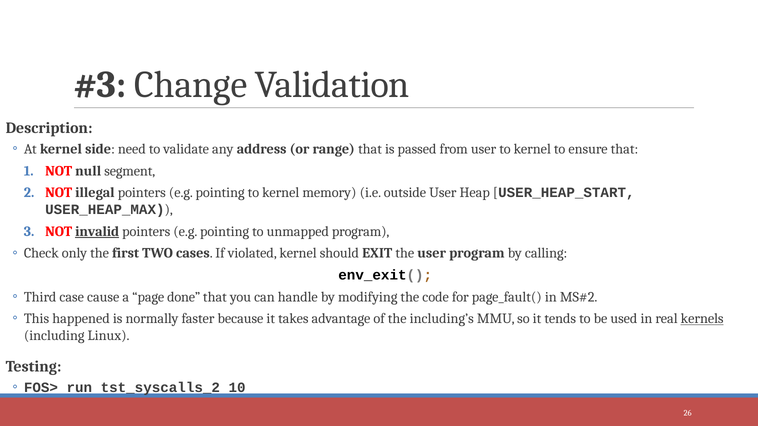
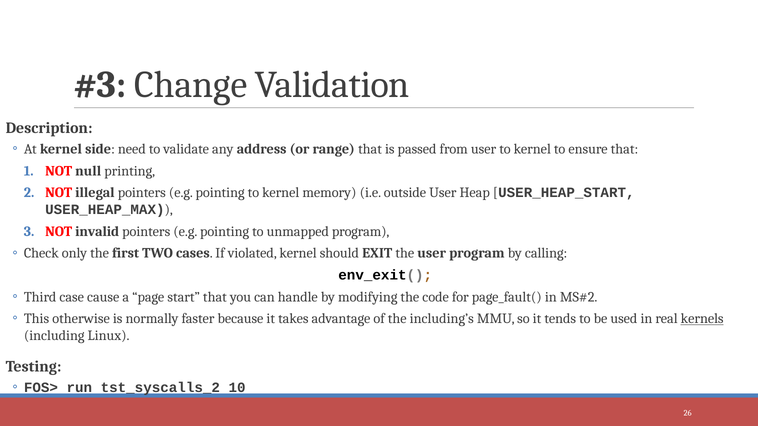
segment: segment -> printing (130, 171)
invalid underline: present -> none (97, 232)
done: done -> start (184, 297)
happened: happened -> otherwise (81, 319)
